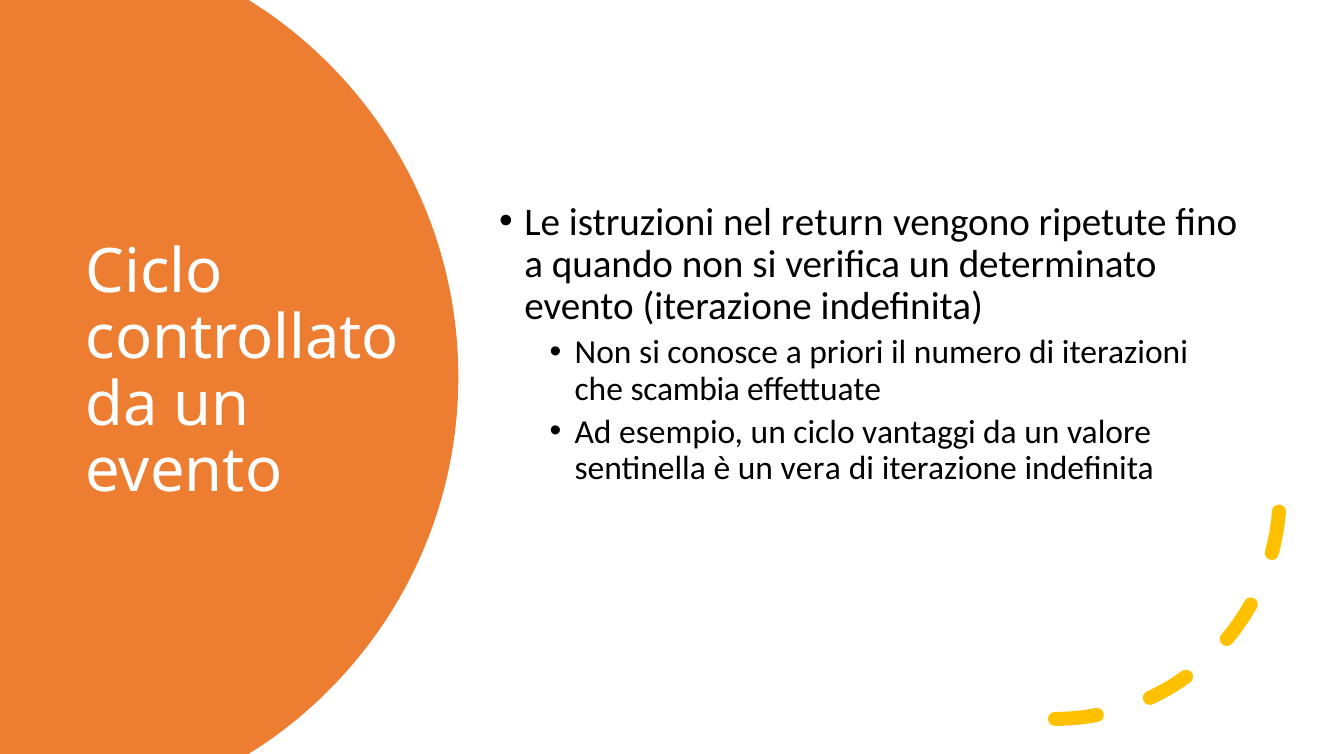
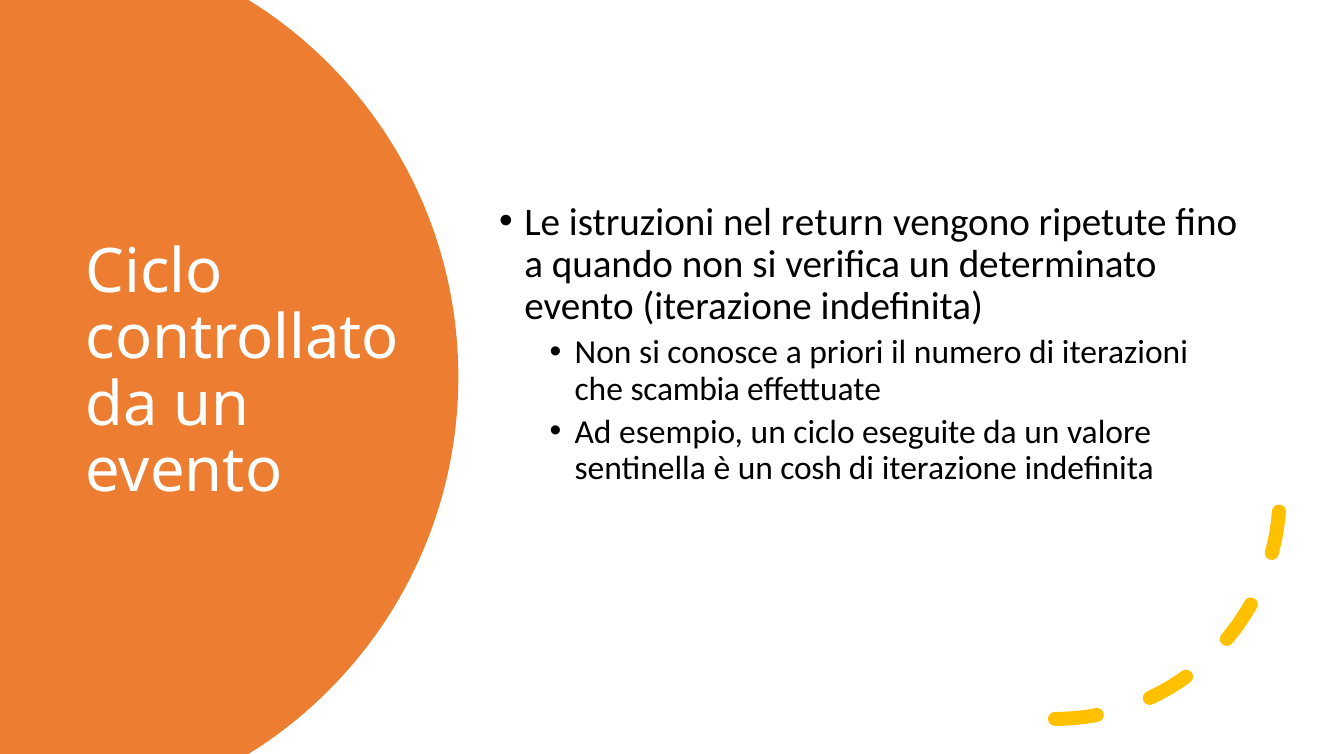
vantaggi: vantaggi -> eseguite (919, 432)
vera: vera -> cosh (811, 468)
